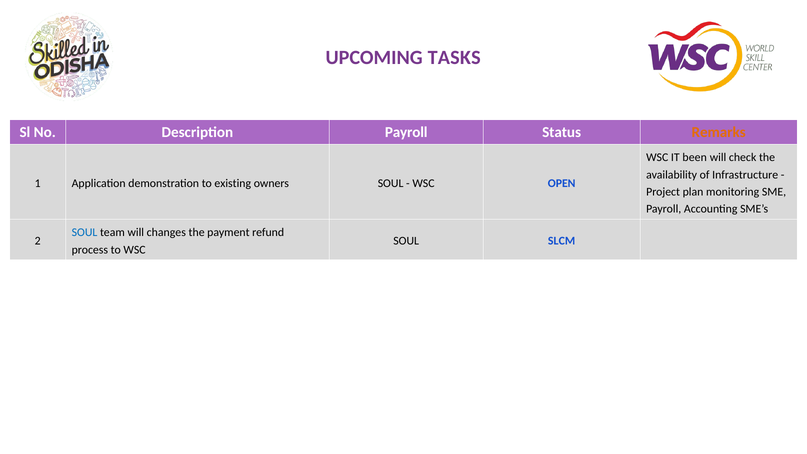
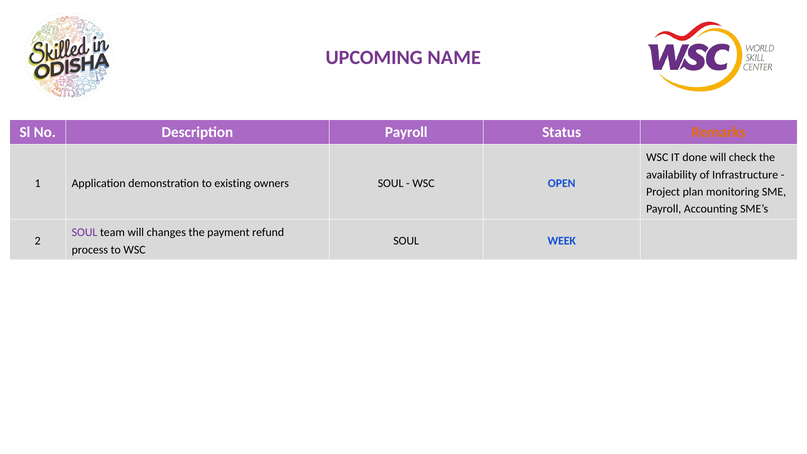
TASKS: TASKS -> NAME (454, 57)
been: been -> done (695, 158)
SOUL colour: blue -> purple (85, 232)
SLCM: SLCM -> WEEK (562, 241)
